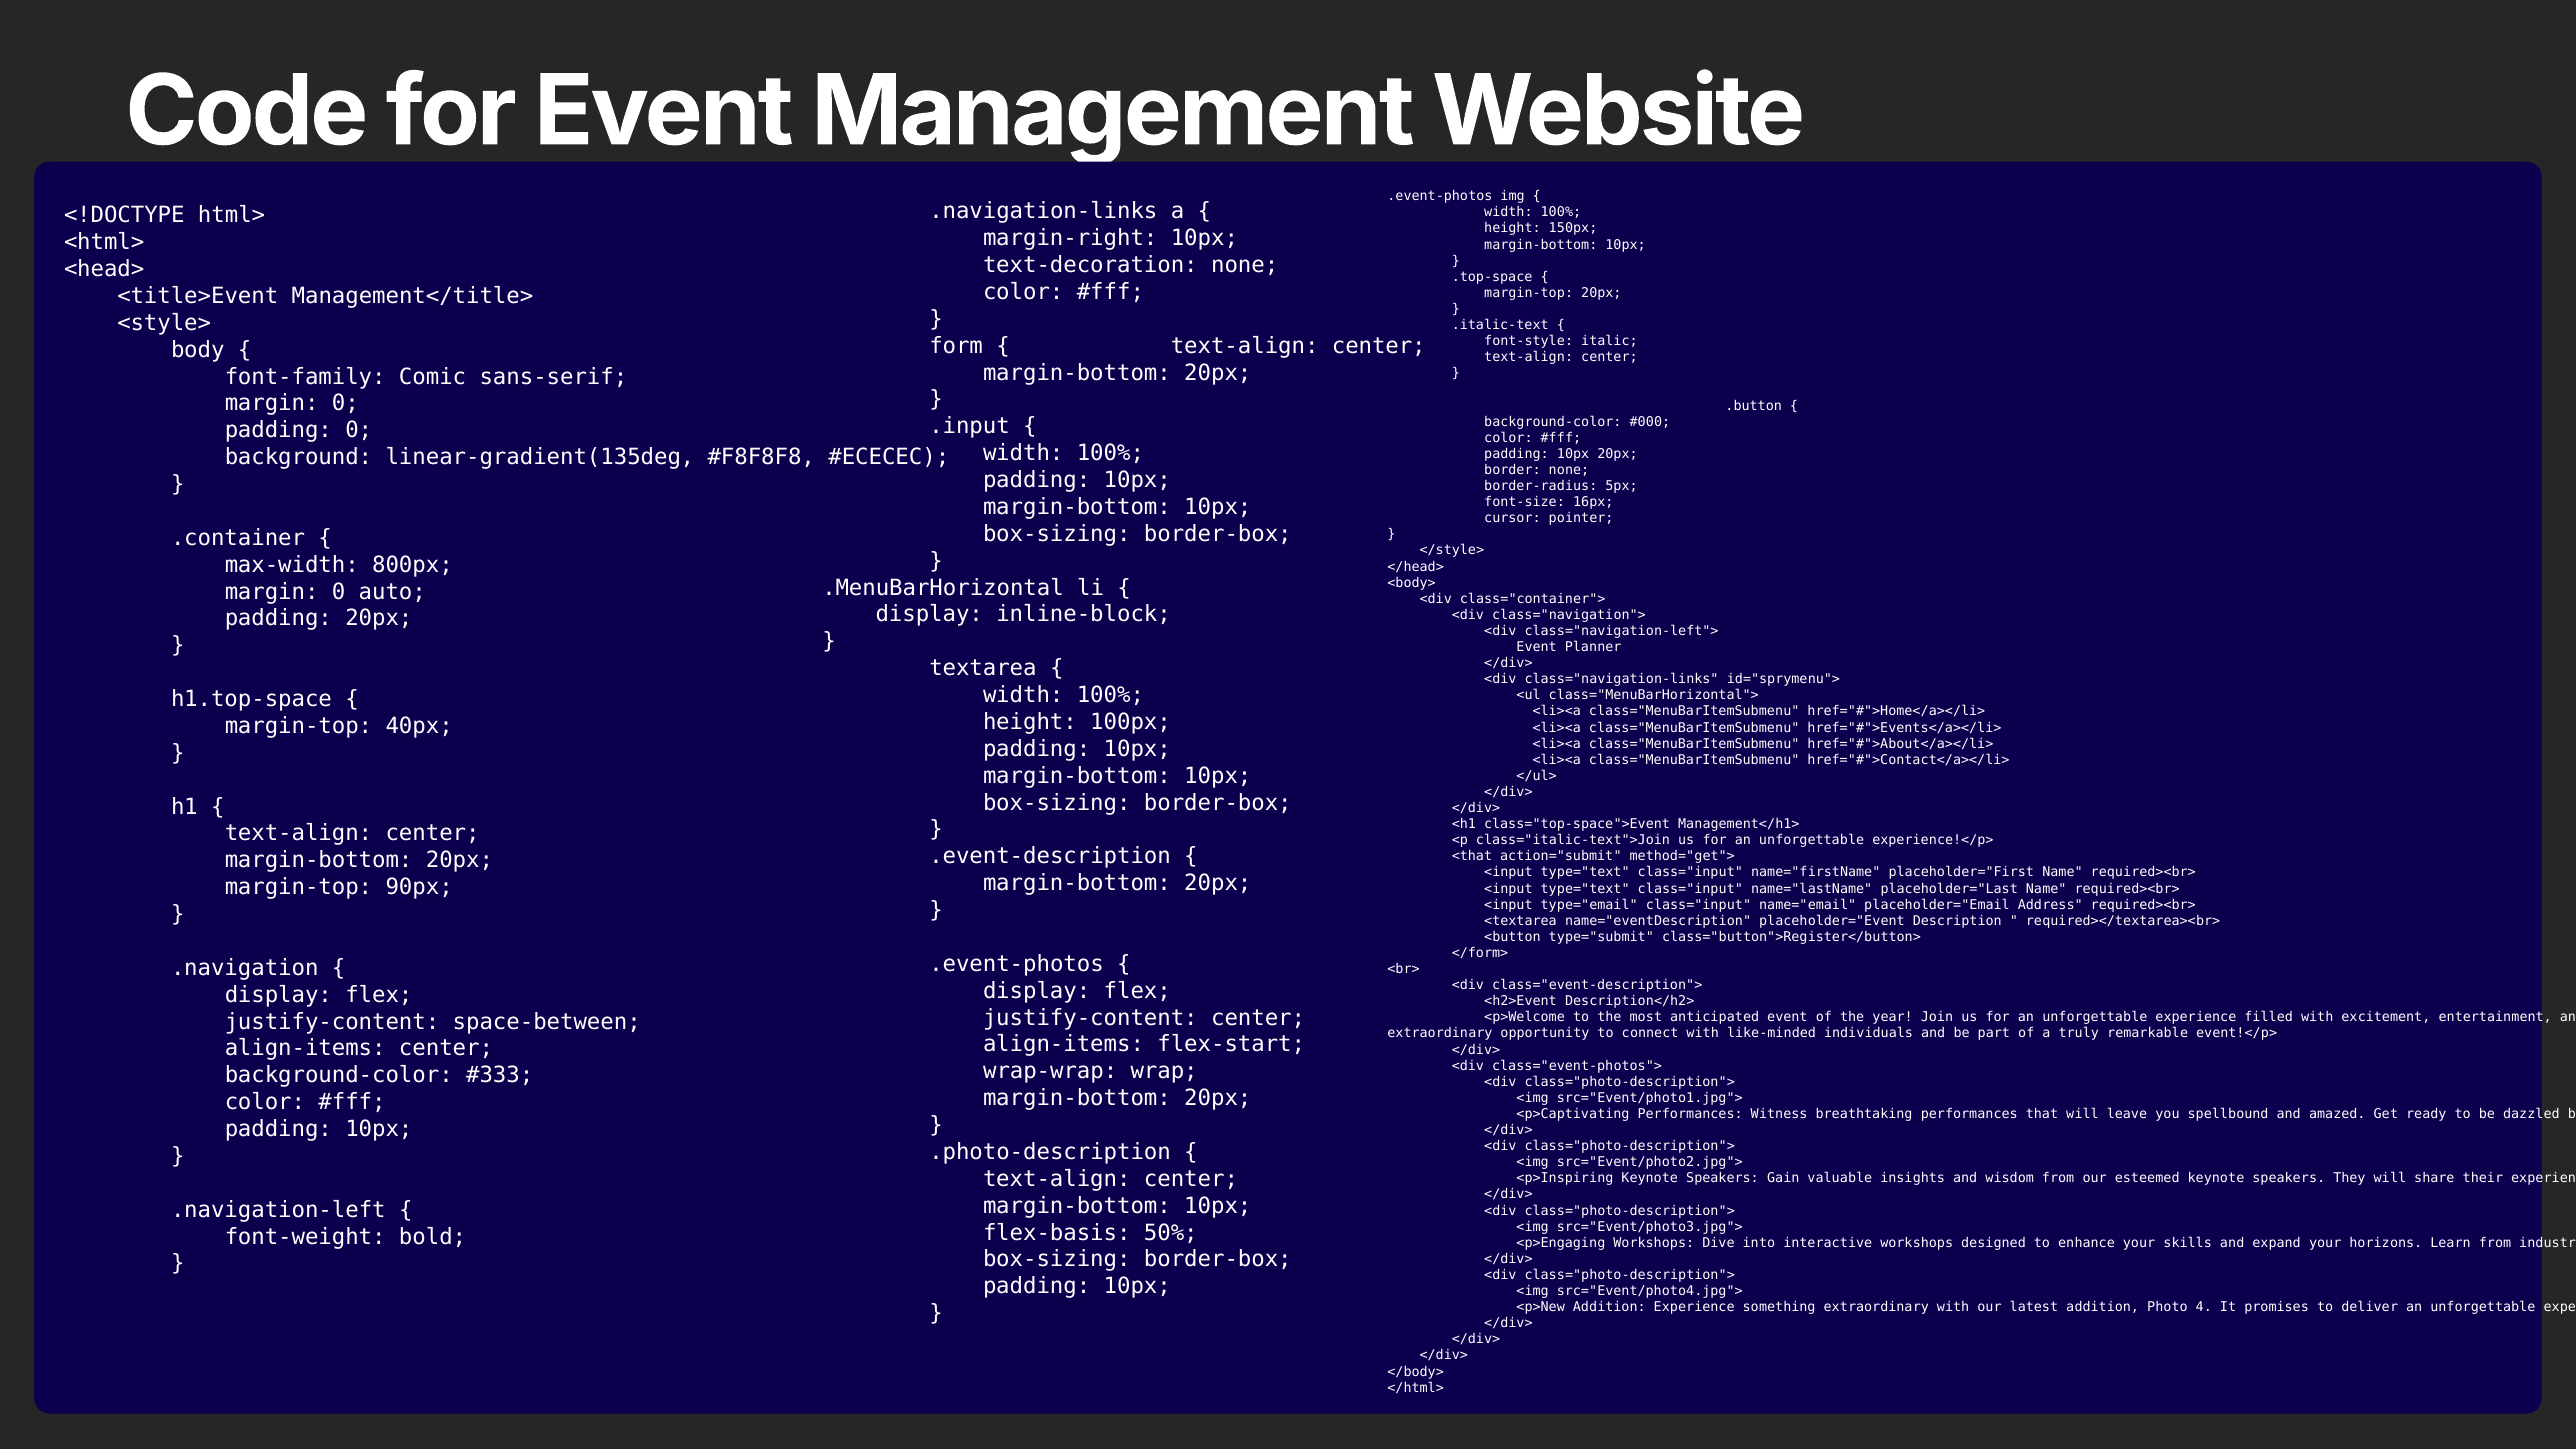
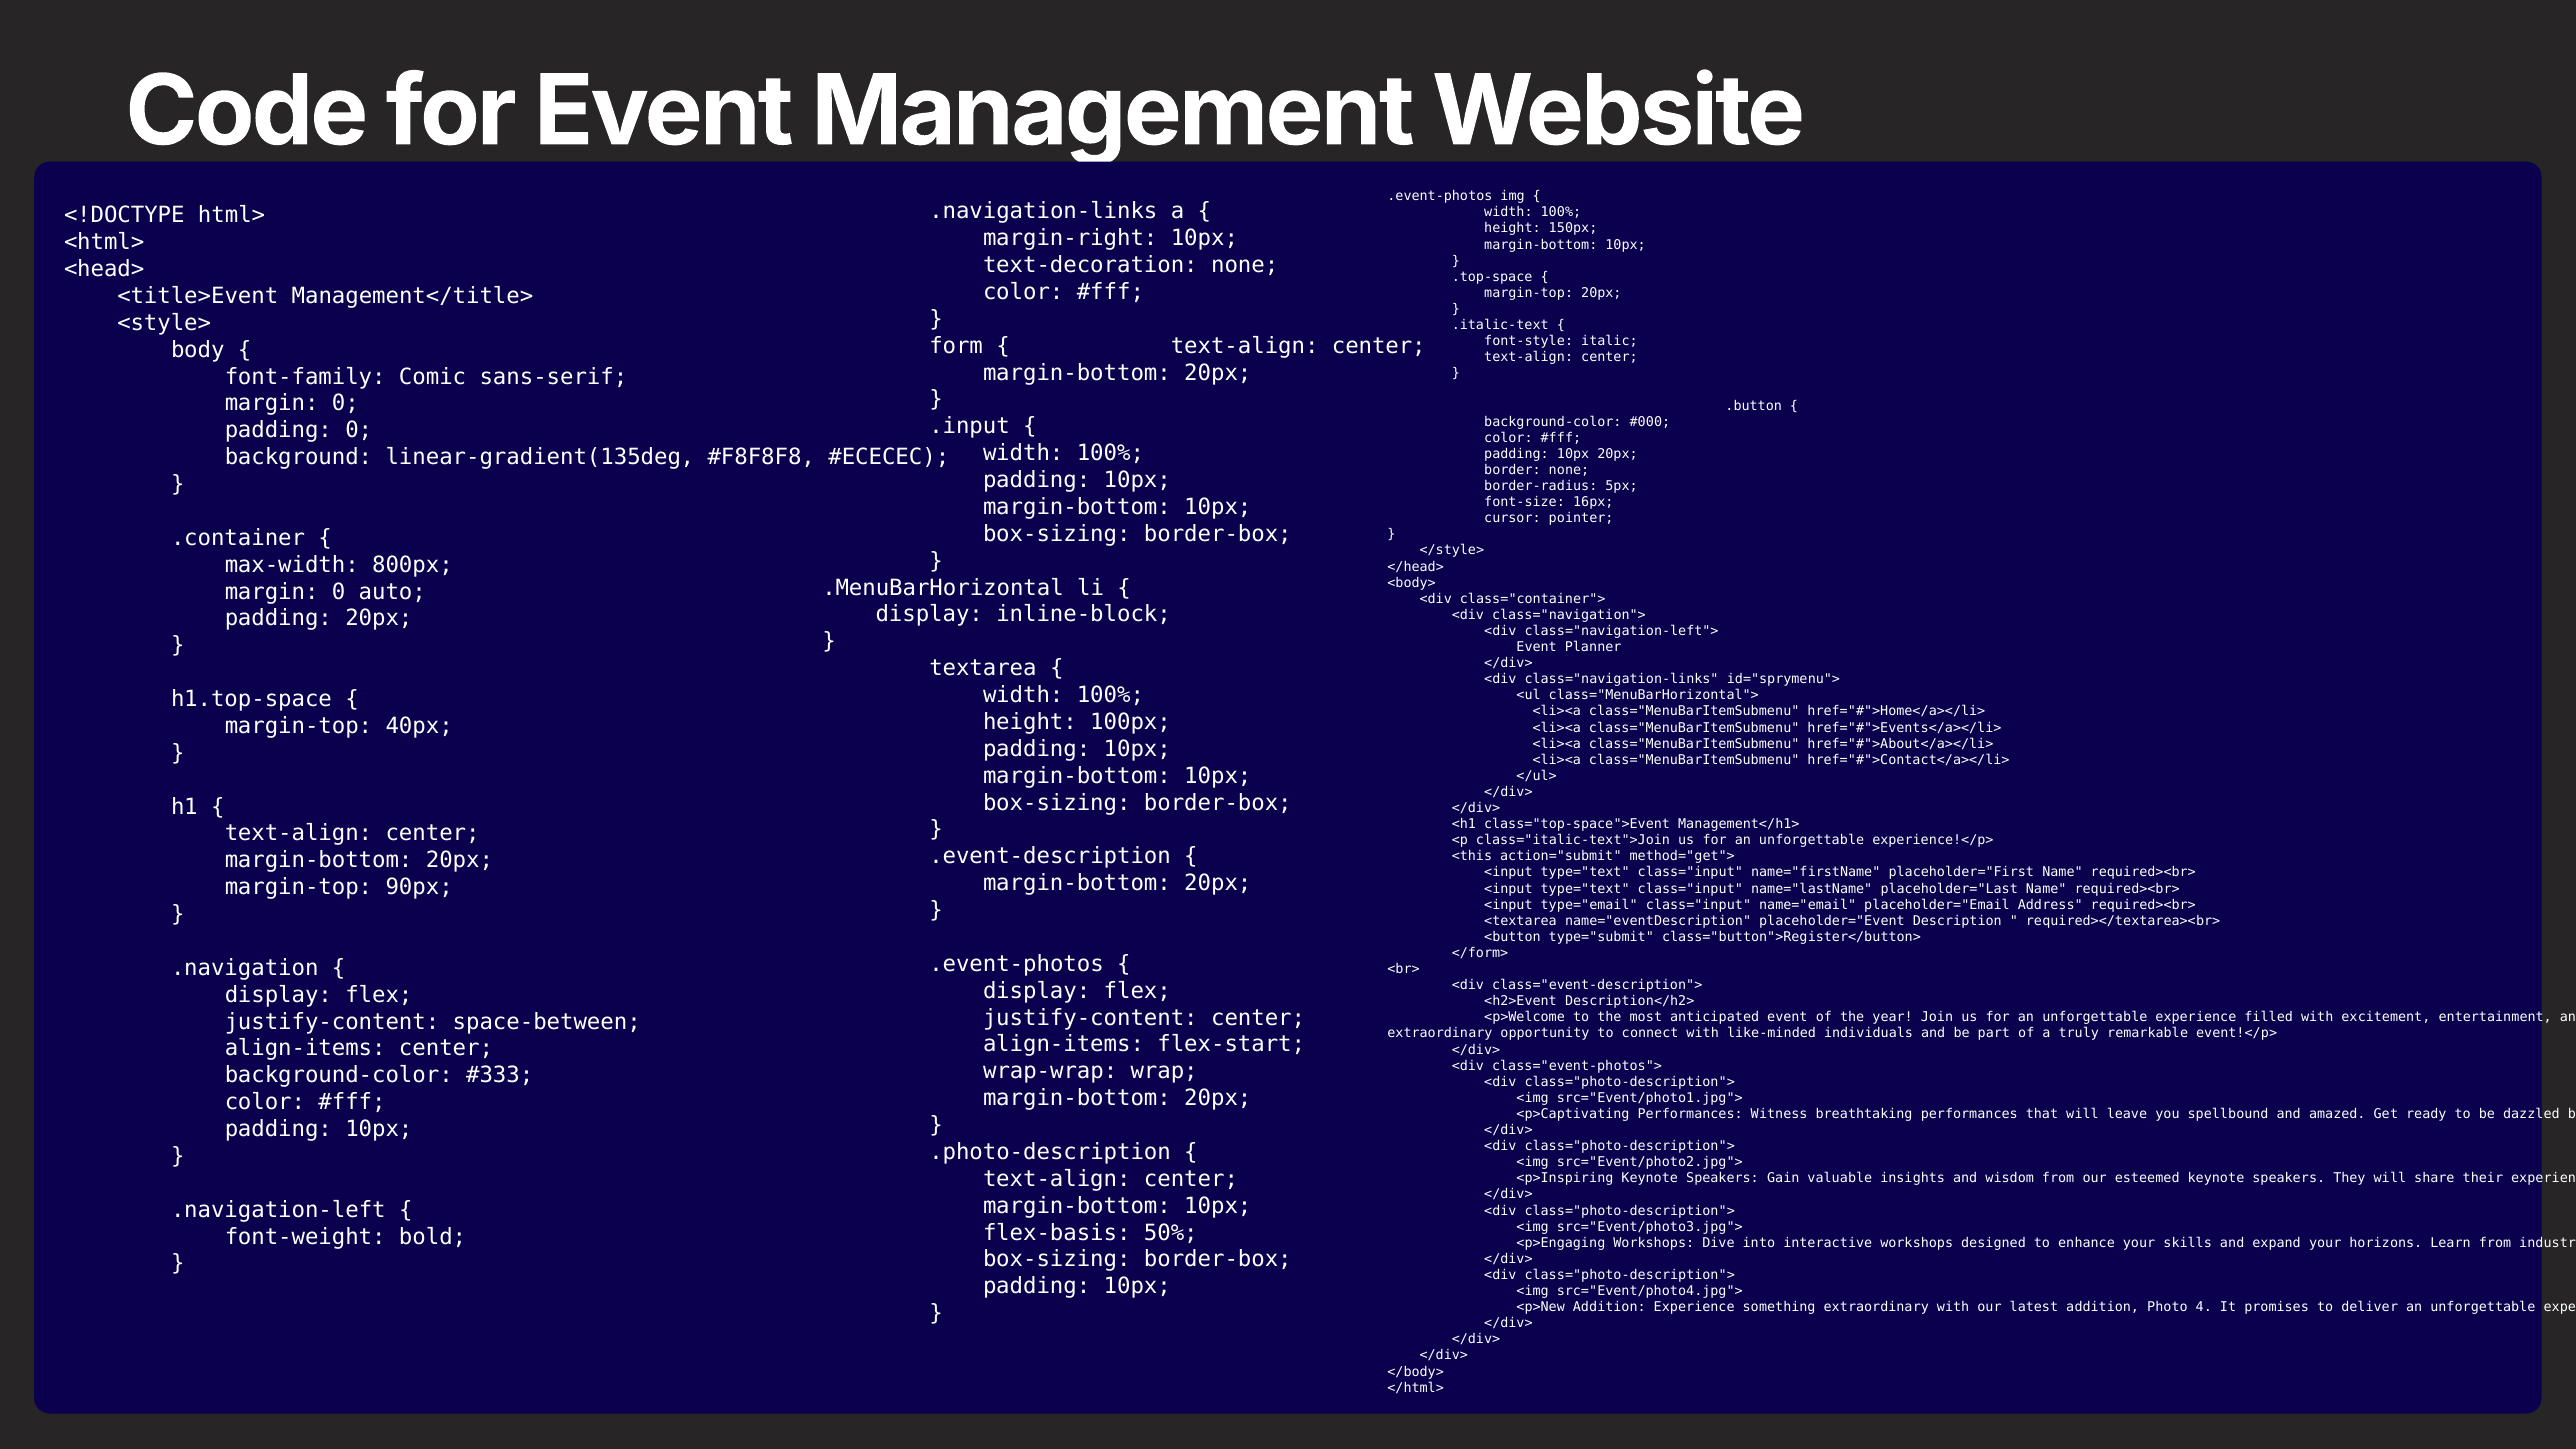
<that: <that -> <this (1472, 856)
